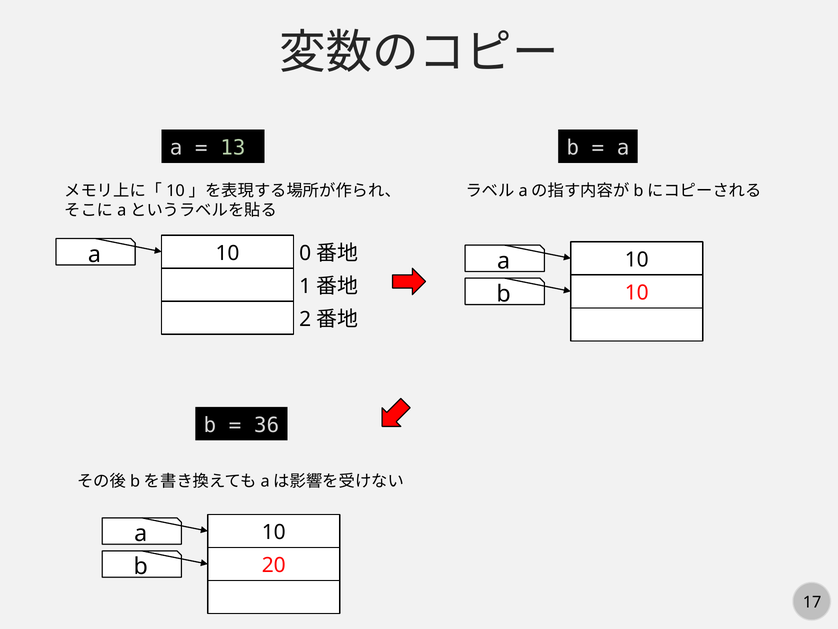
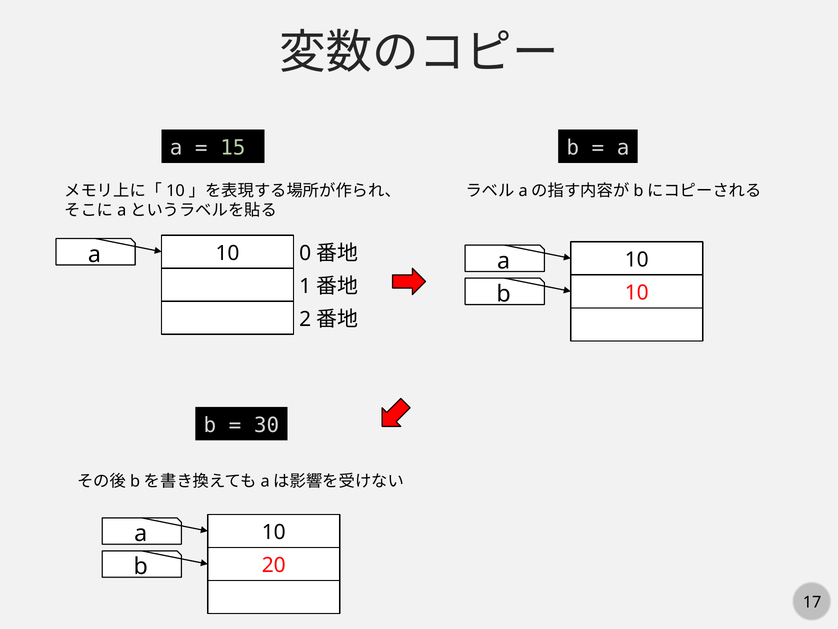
13: 13 -> 15 (233, 148)
36: 36 -> 30 (267, 425)
